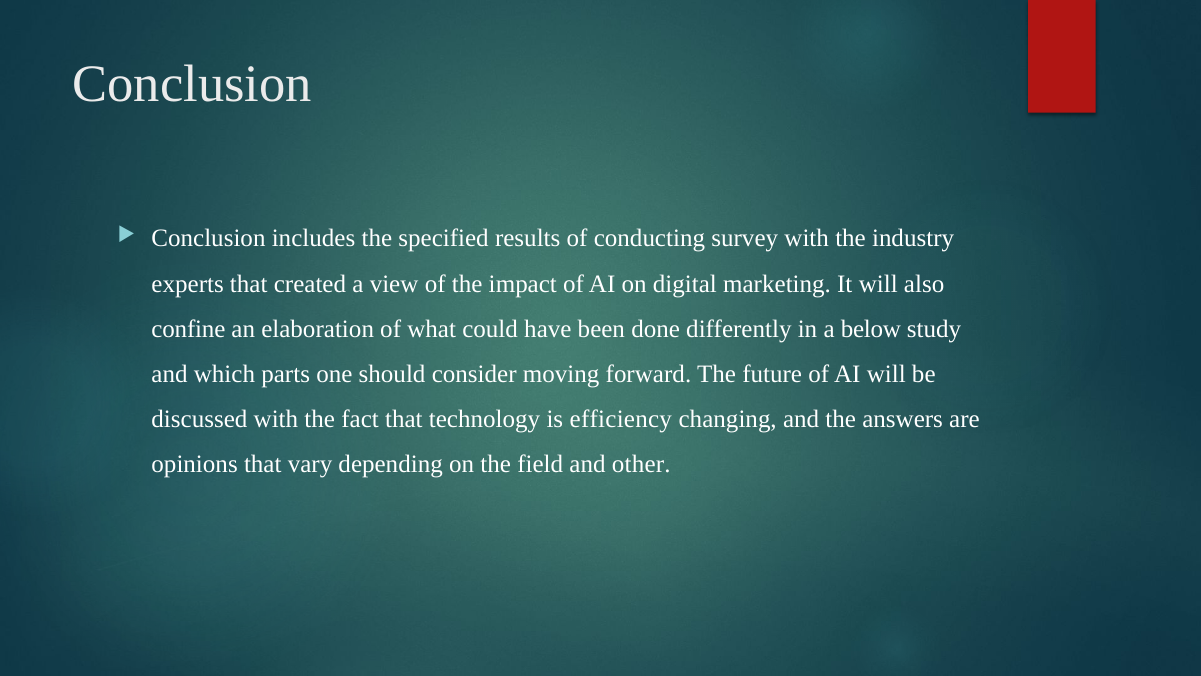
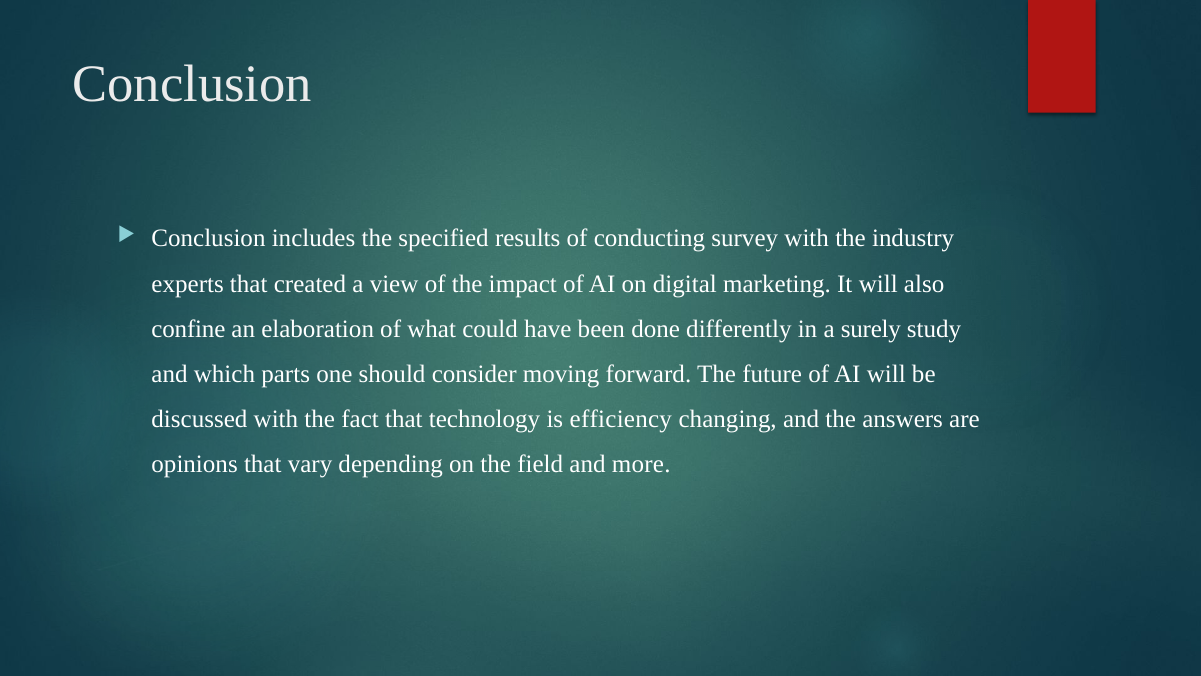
below: below -> surely (871, 329)
other: other -> more (641, 464)
